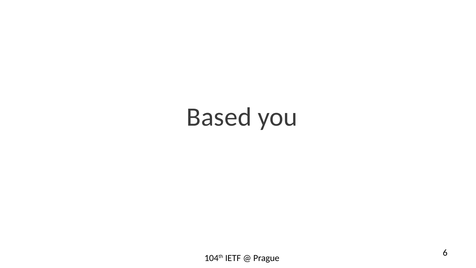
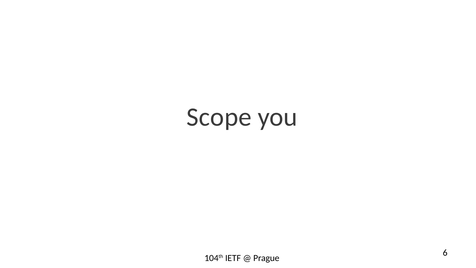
Based: Based -> Scope (219, 117)
